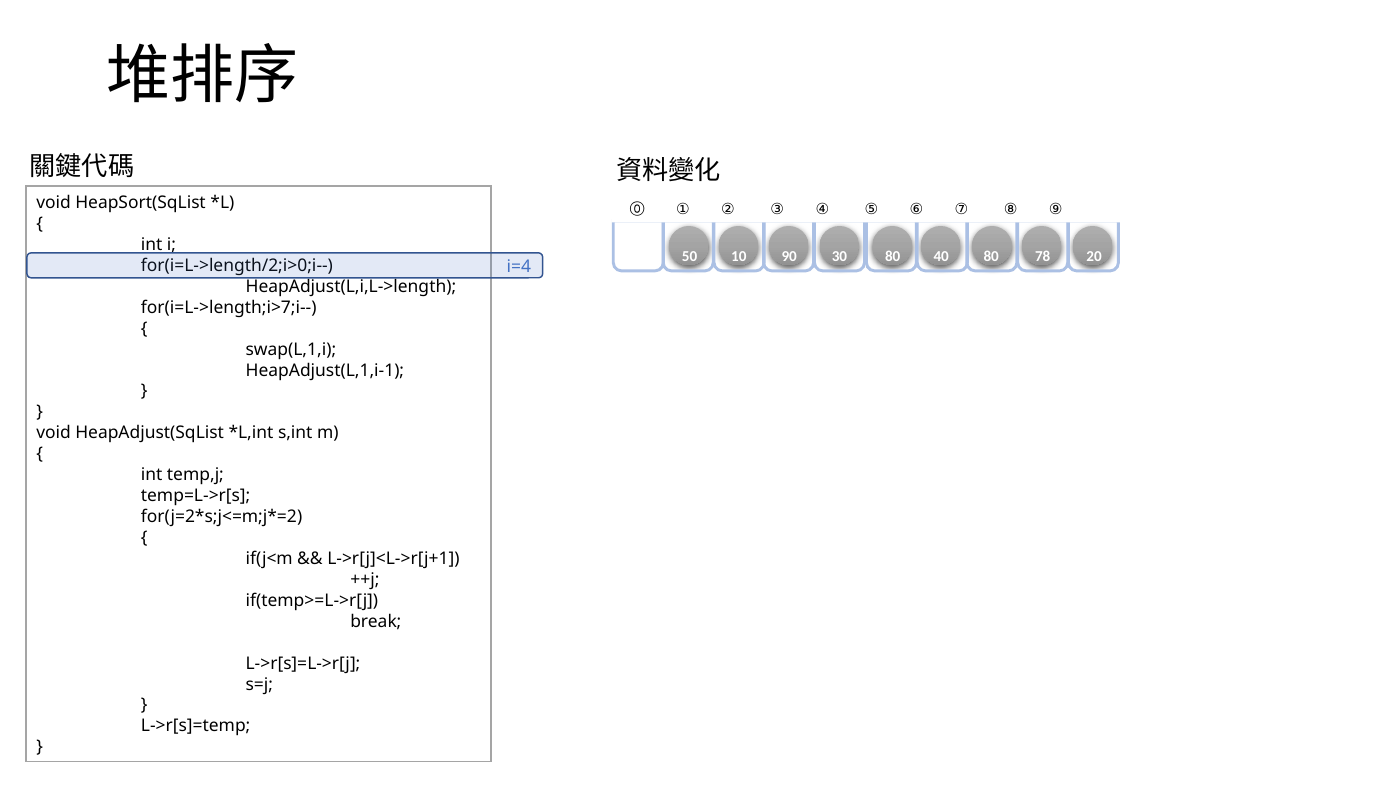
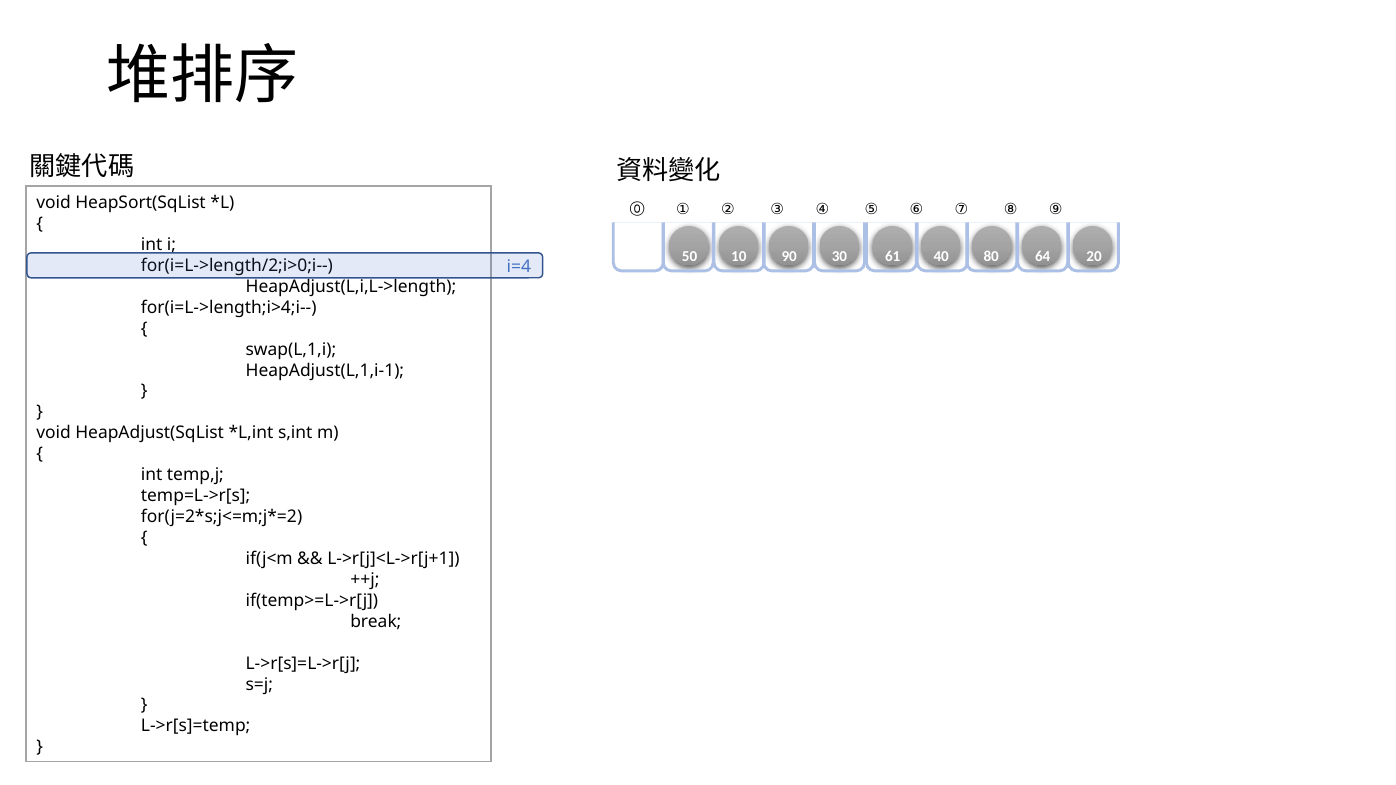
30 80: 80 -> 61 (893, 256)
78: 78 -> 64 (1043, 256)
for(i=L->length;i>7;i--: for(i=L->length;i>7;i-- -> for(i=L->length;i>4;i-- (229, 308)
